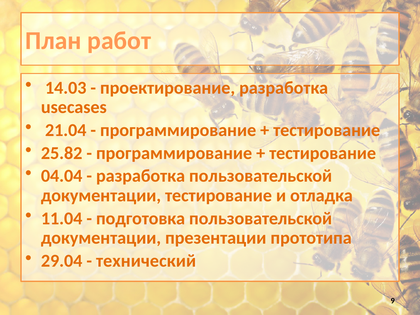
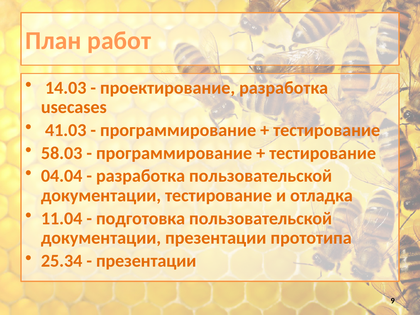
21.04: 21.04 -> 41.03 (66, 130)
25.82: 25.82 -> 58.03 (62, 153)
29.04: 29.04 -> 25.34 (62, 261)
технический: технический -> презентации (146, 261)
